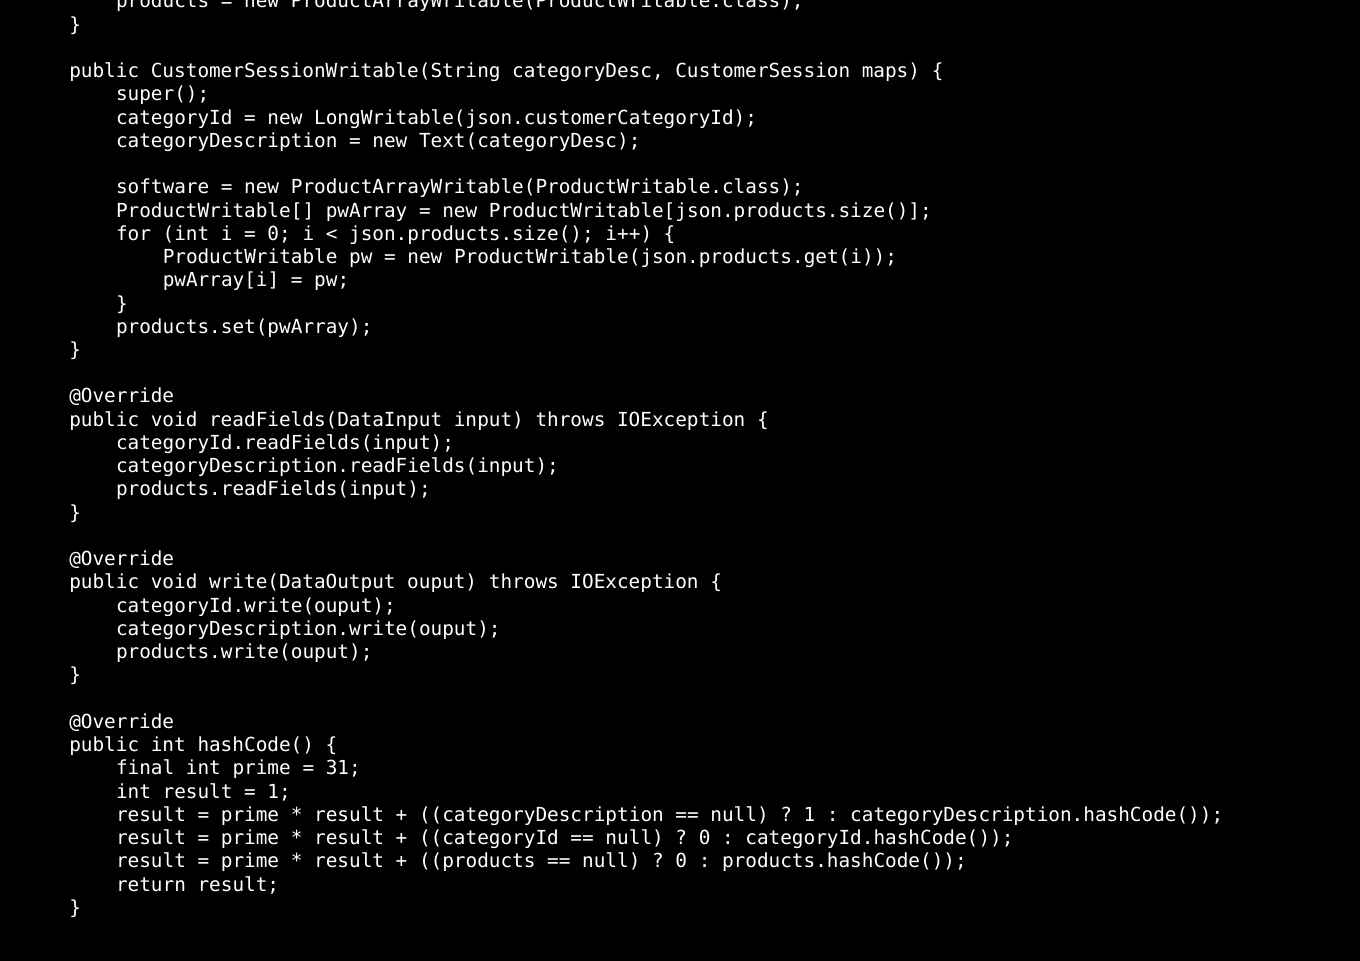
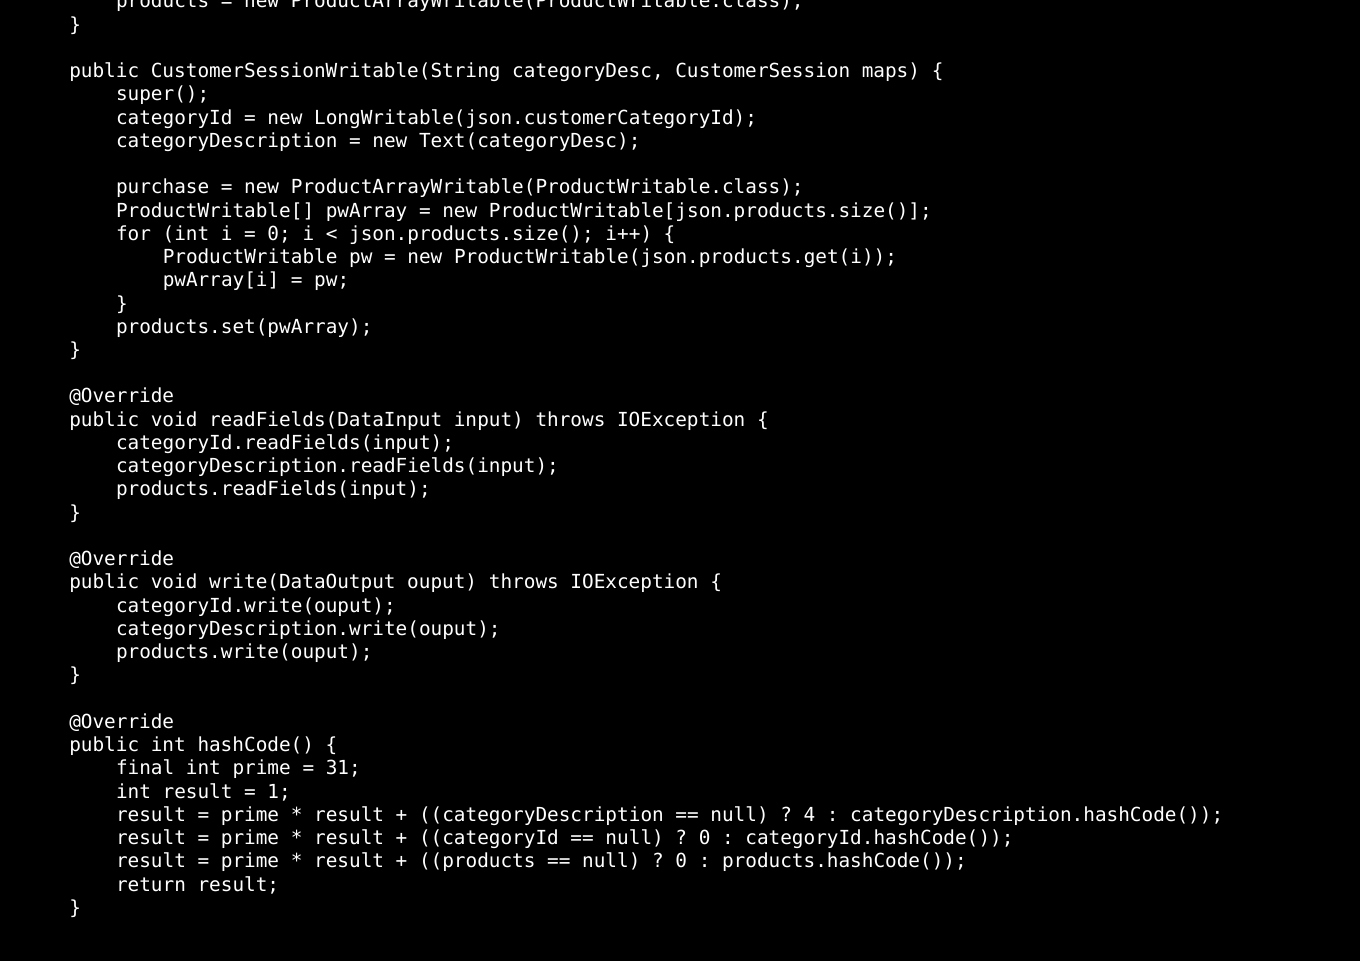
software: software -> purchase (163, 188)
1: 1 -> 4 (810, 816)
